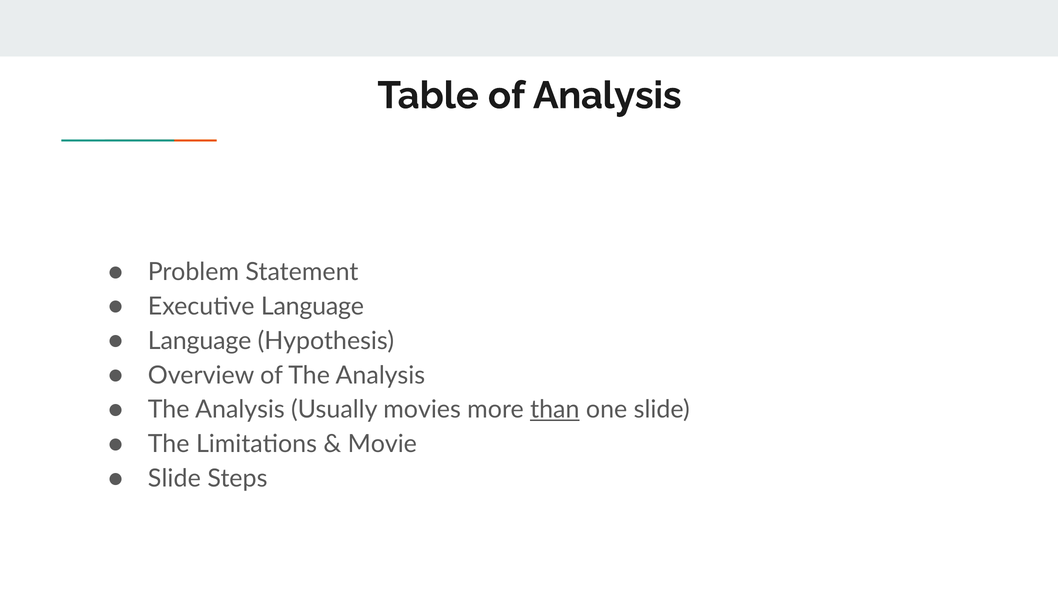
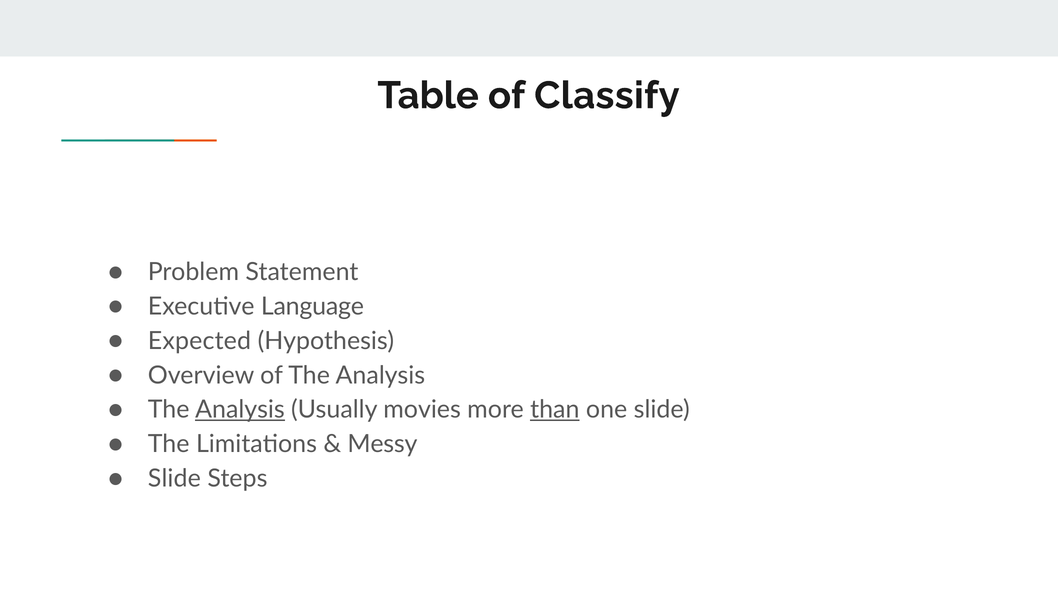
of Analysis: Analysis -> Classify (607, 96)
Language: Language -> Expected (199, 341)
Analysis underline: none -> present (240, 410)
Movie: Movie -> Messy (382, 444)
